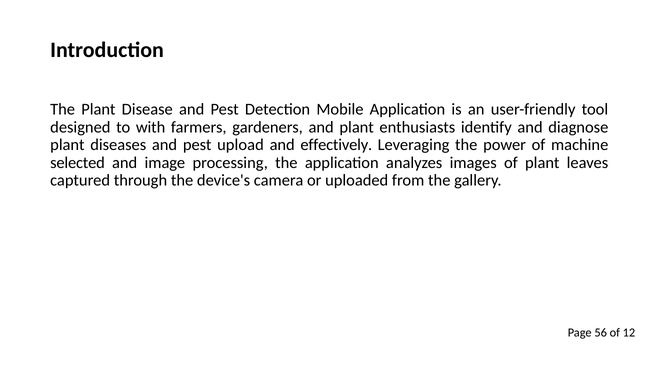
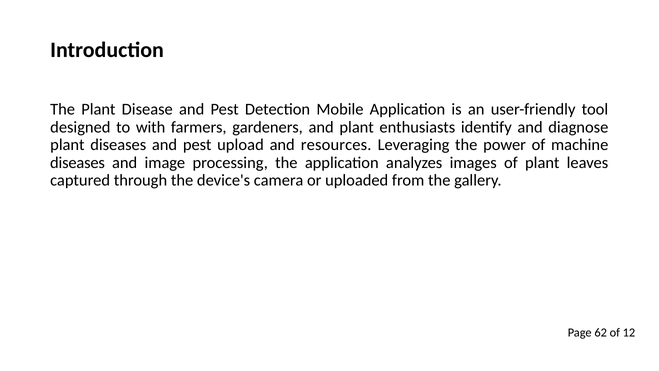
effectively: effectively -> resources (336, 145)
selected: selected -> diseases (78, 163)
56: 56 -> 62 (601, 333)
